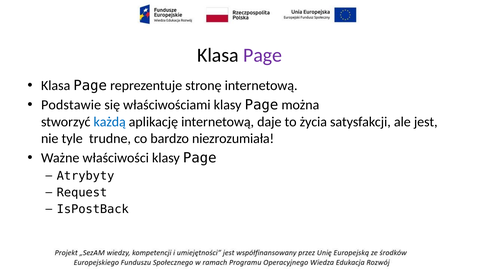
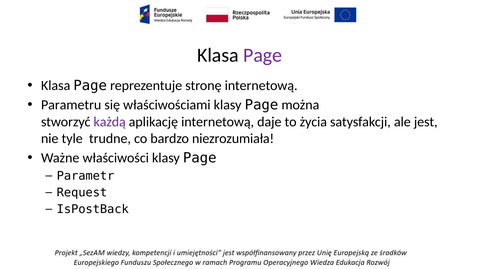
Podstawie: Podstawie -> Parametru (71, 105)
każdą colour: blue -> purple (110, 122)
Atrybyty: Atrybyty -> Parametr (86, 176)
